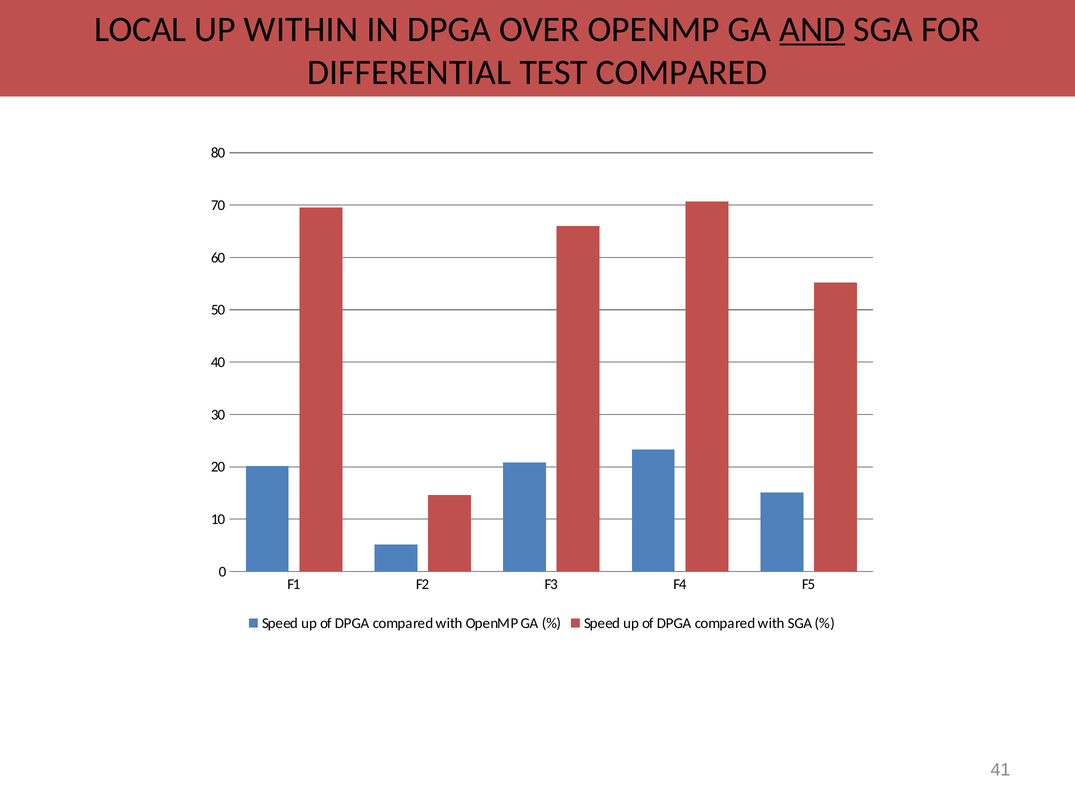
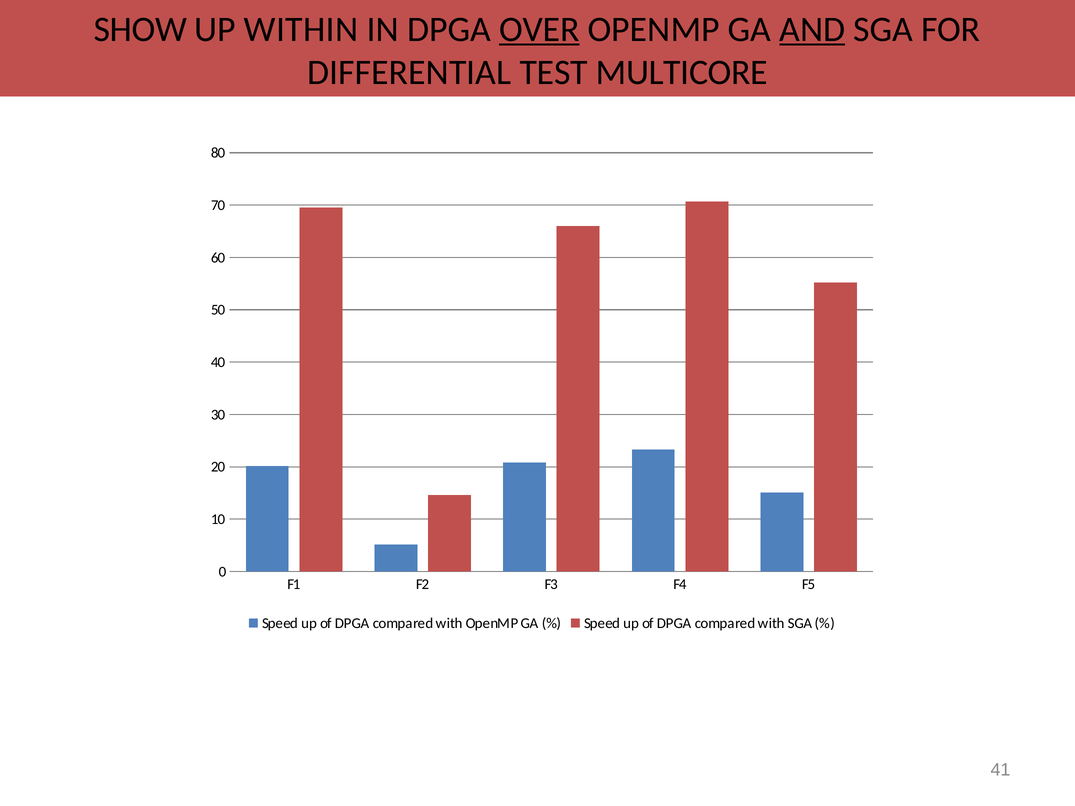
LOCAL: LOCAL -> SHOW (140, 29)
OVER underline: none -> present (539, 29)
TEST COMPARED: COMPARED -> MULTICORE (682, 72)
